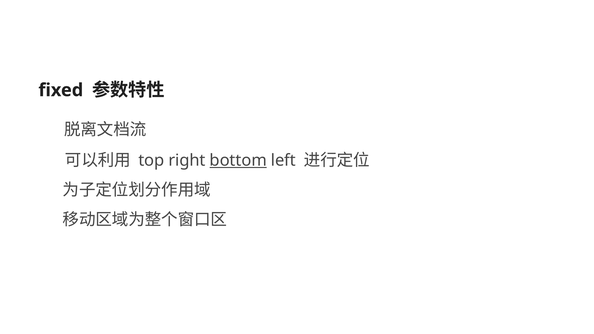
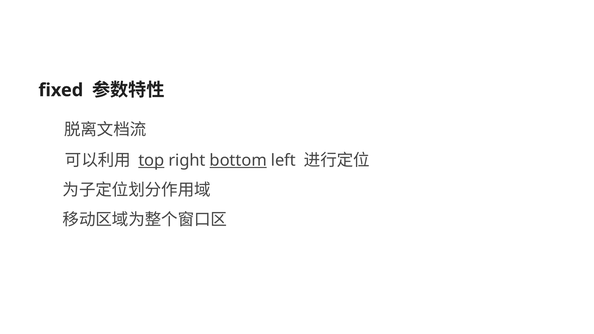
top underline: none -> present (151, 160)
